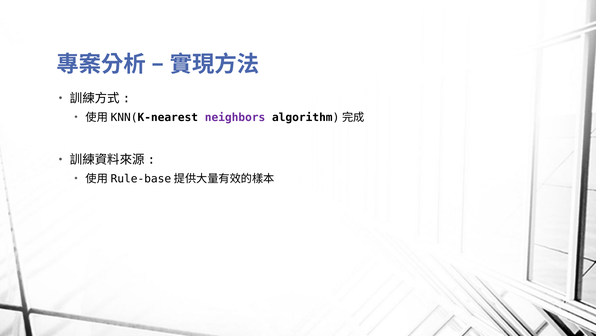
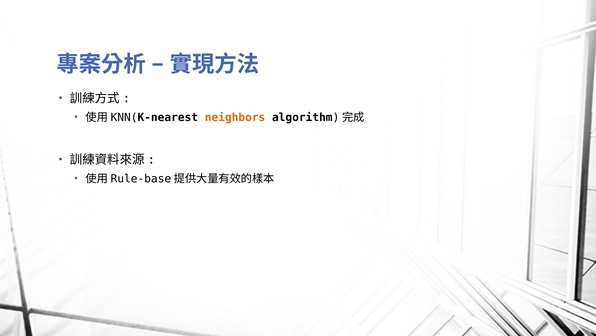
neighbors colour: purple -> orange (235, 117)
